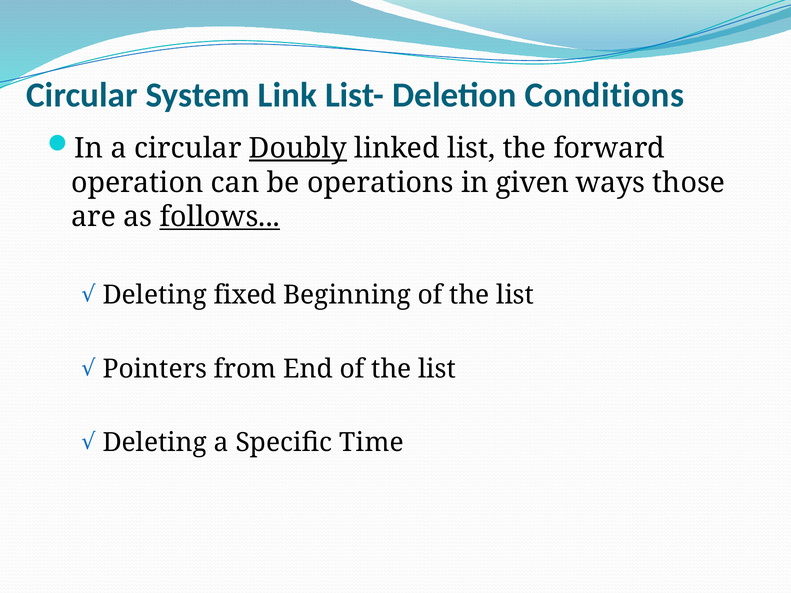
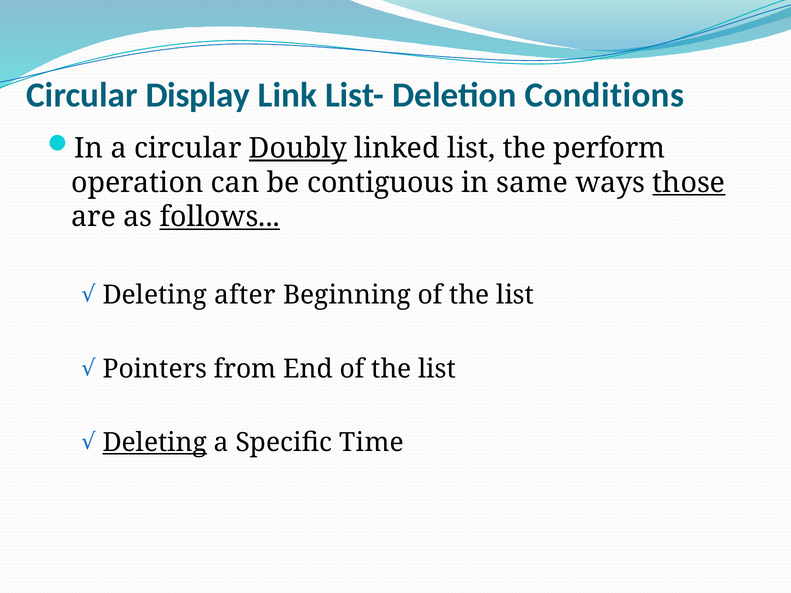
System: System -> Display (198, 95)
forward: forward -> perform (609, 148)
operations: operations -> contiguous (381, 183)
given: given -> same (532, 183)
those underline: none -> present (689, 183)
fixed: fixed -> after (245, 295)
Deleting underline: none -> present (155, 443)
